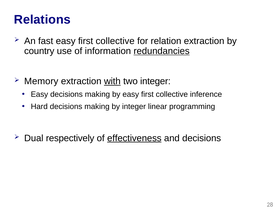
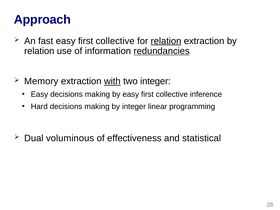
Relations: Relations -> Approach (42, 20)
relation underline: none -> present (166, 41)
country: country -> relation (39, 51)
respectively: respectively -> voluminous (70, 138)
effectiveness underline: present -> none (134, 138)
and decisions: decisions -> statistical (202, 138)
